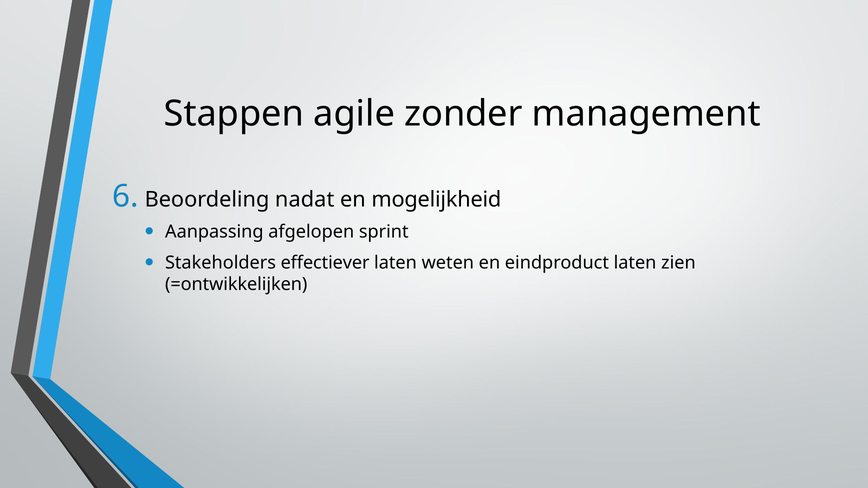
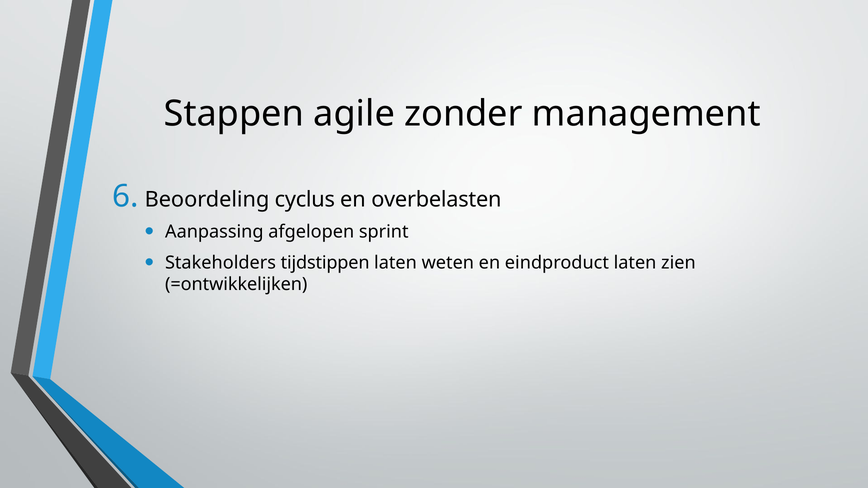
nadat: nadat -> cyclus (305, 199)
mogelijkheid: mogelijkheid -> overbelasten (436, 199)
effectiever: effectiever -> tijdstippen (325, 263)
